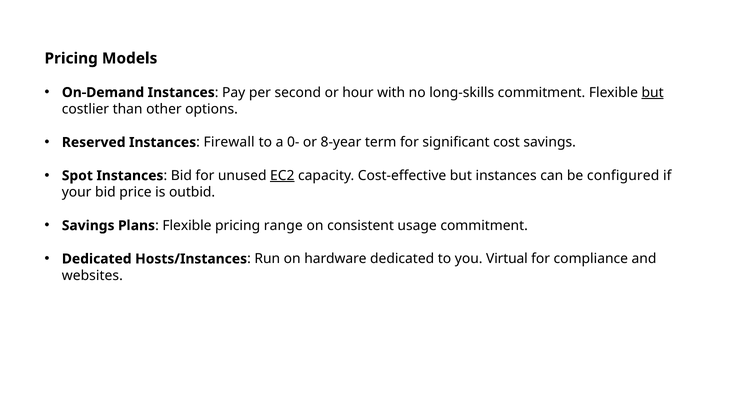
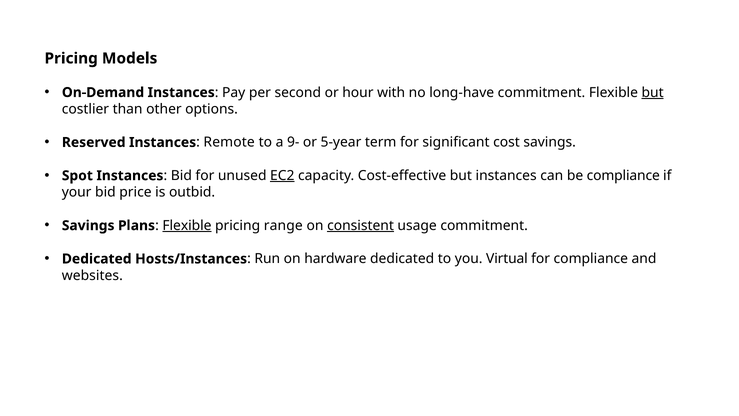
long-skills: long-skills -> long-have (462, 92)
Firewall: Firewall -> Remote (229, 142)
0-: 0- -> 9- (293, 142)
8-year: 8-year -> 5-year (341, 142)
be configured: configured -> compliance (623, 176)
Flexible underline: none -> present (187, 225)
consistent underline: none -> present (361, 225)
